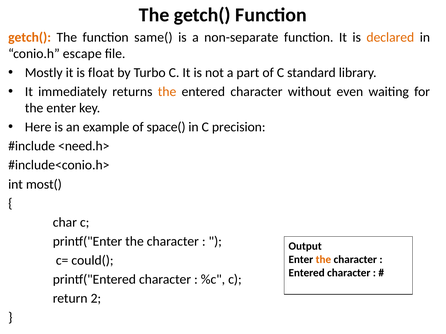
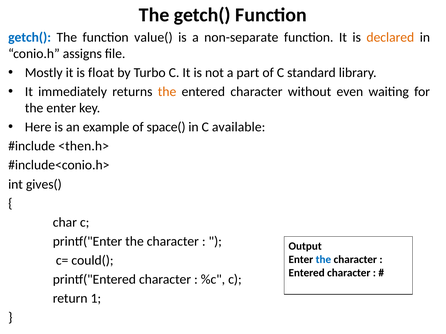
getch( colour: orange -> blue (30, 37)
same(: same( -> value( (153, 37)
escape: escape -> assigns (82, 54)
precision: precision -> available (239, 127)
<need.h>: <need.h> -> <then.h> (84, 146)
most(: most( -> gives( (44, 184)
the colour: orange -> blue (323, 260)
2: 2 -> 1 (96, 299)
